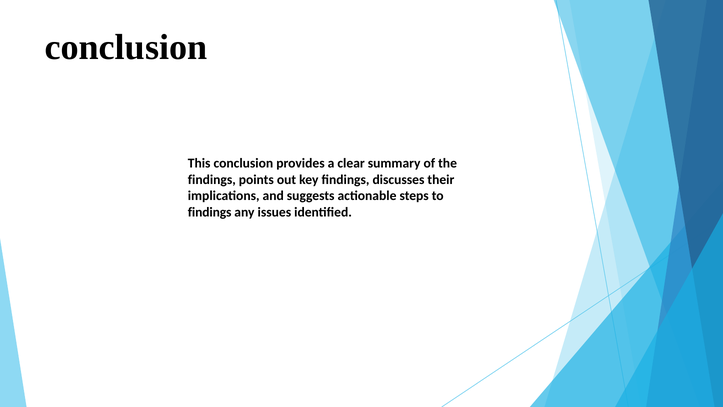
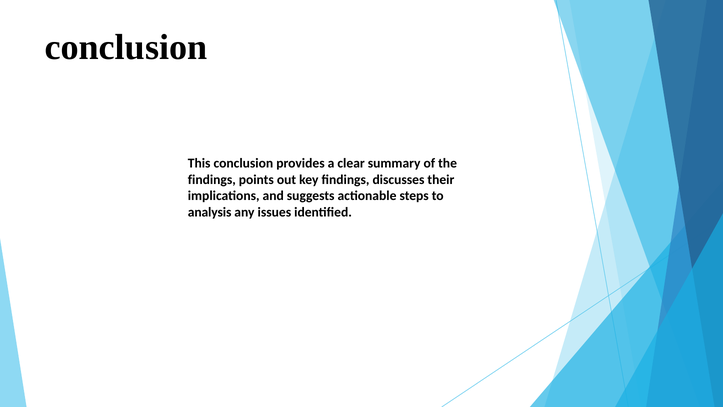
findings: findings -> analysis (210, 212)
